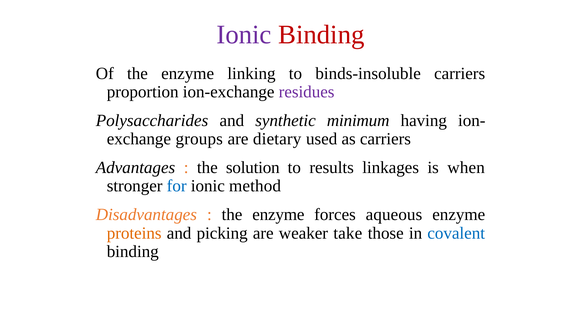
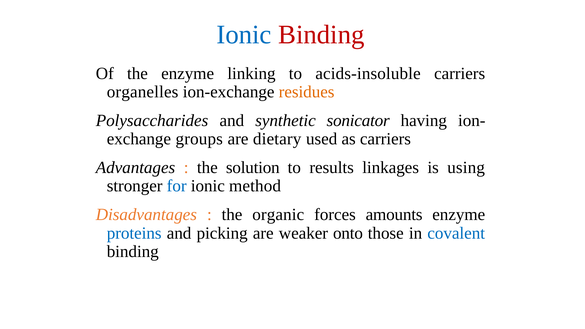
Ionic colour: purple -> blue (244, 35)
binds-insoluble: binds-insoluble -> acids-insoluble (368, 73)
proportion: proportion -> organelles (143, 92)
residues colour: purple -> orange (307, 92)
minimum: minimum -> sonicator (358, 121)
when: when -> using (466, 168)
enzyme: enzyme -> organic (278, 215)
aqueous: aqueous -> amounts (394, 215)
proteins colour: orange -> blue (134, 233)
take: take -> onto (348, 233)
